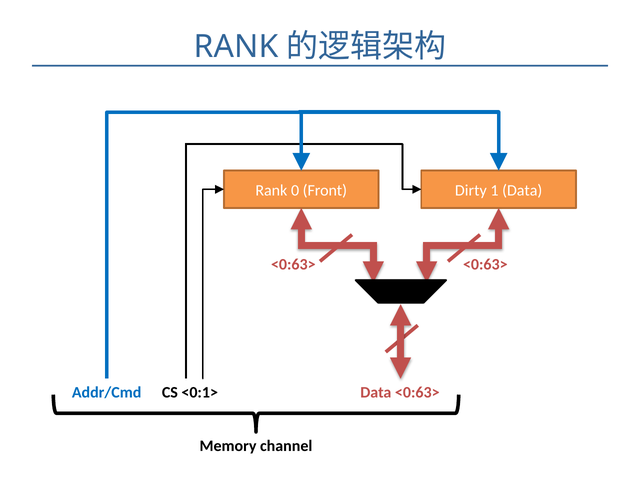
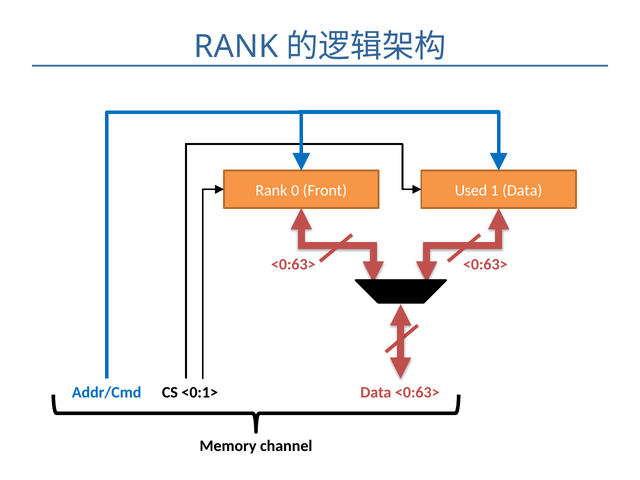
Dirty: Dirty -> Used (471, 190)
